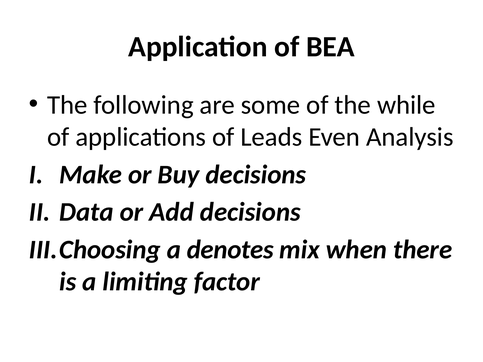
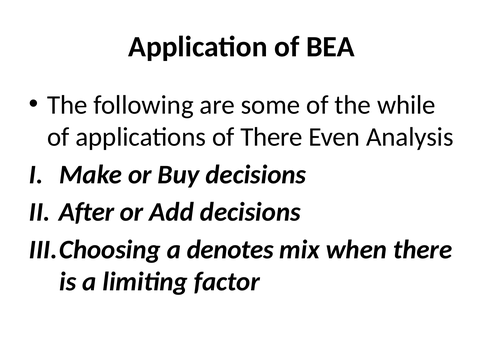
of Leads: Leads -> There (271, 137)
Data: Data -> After (87, 212)
